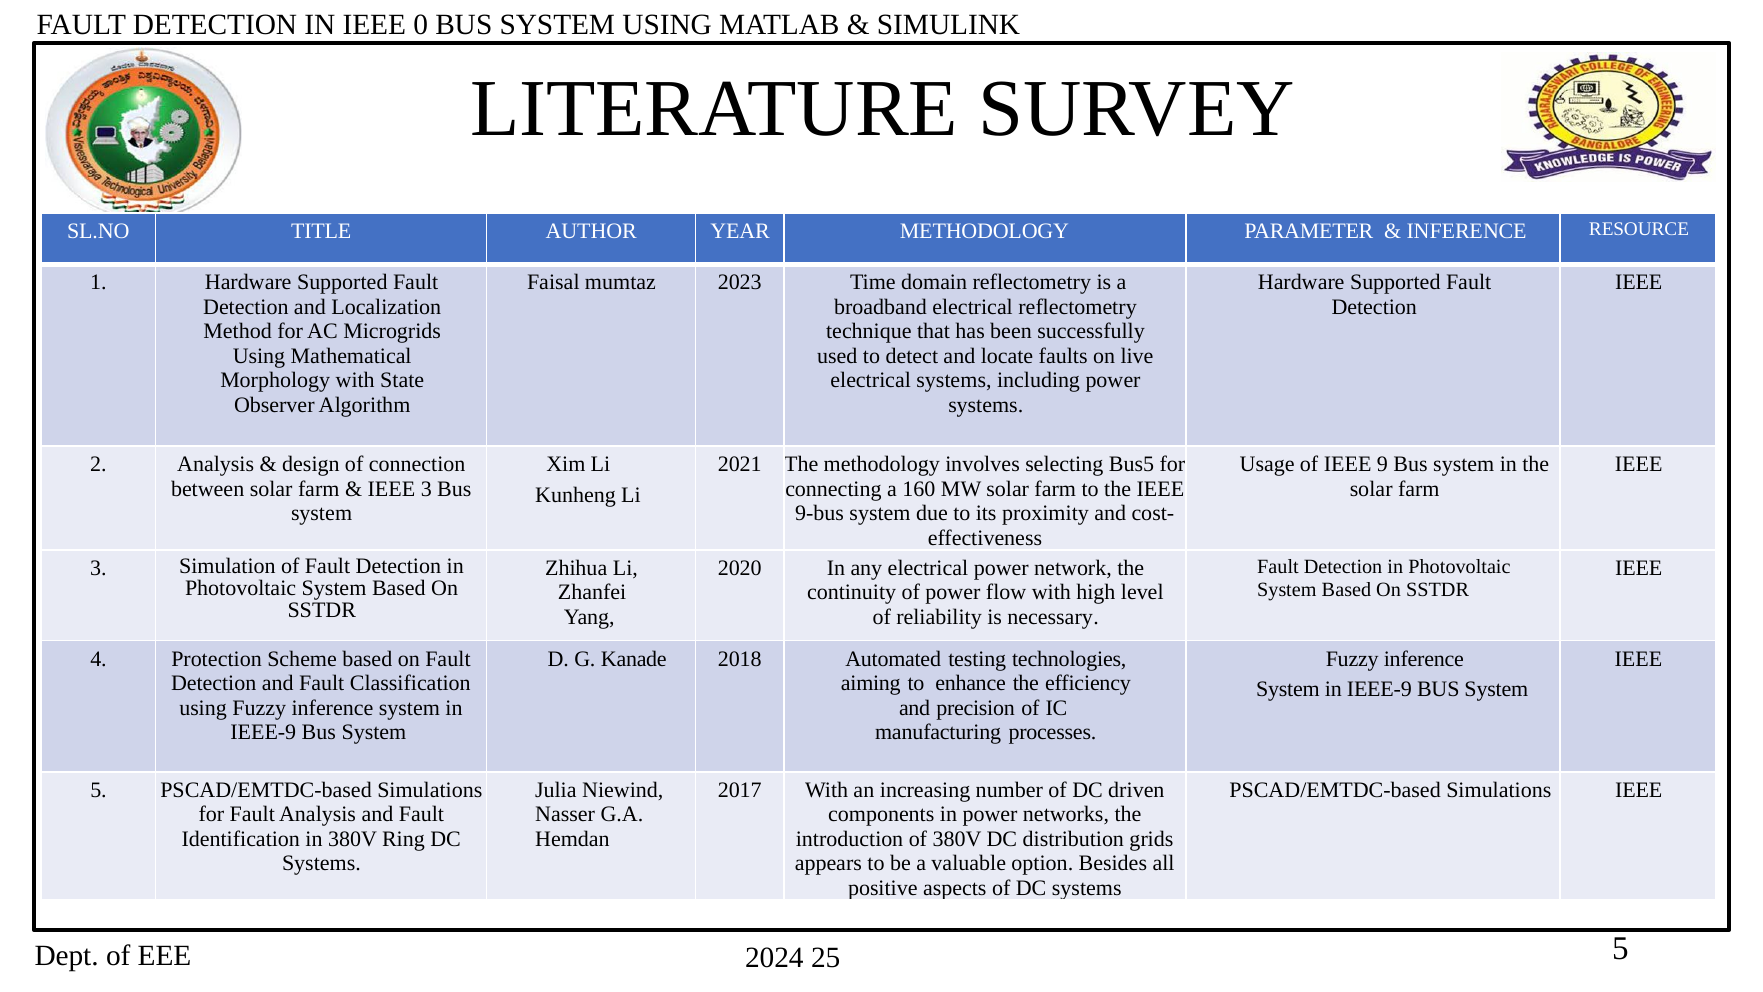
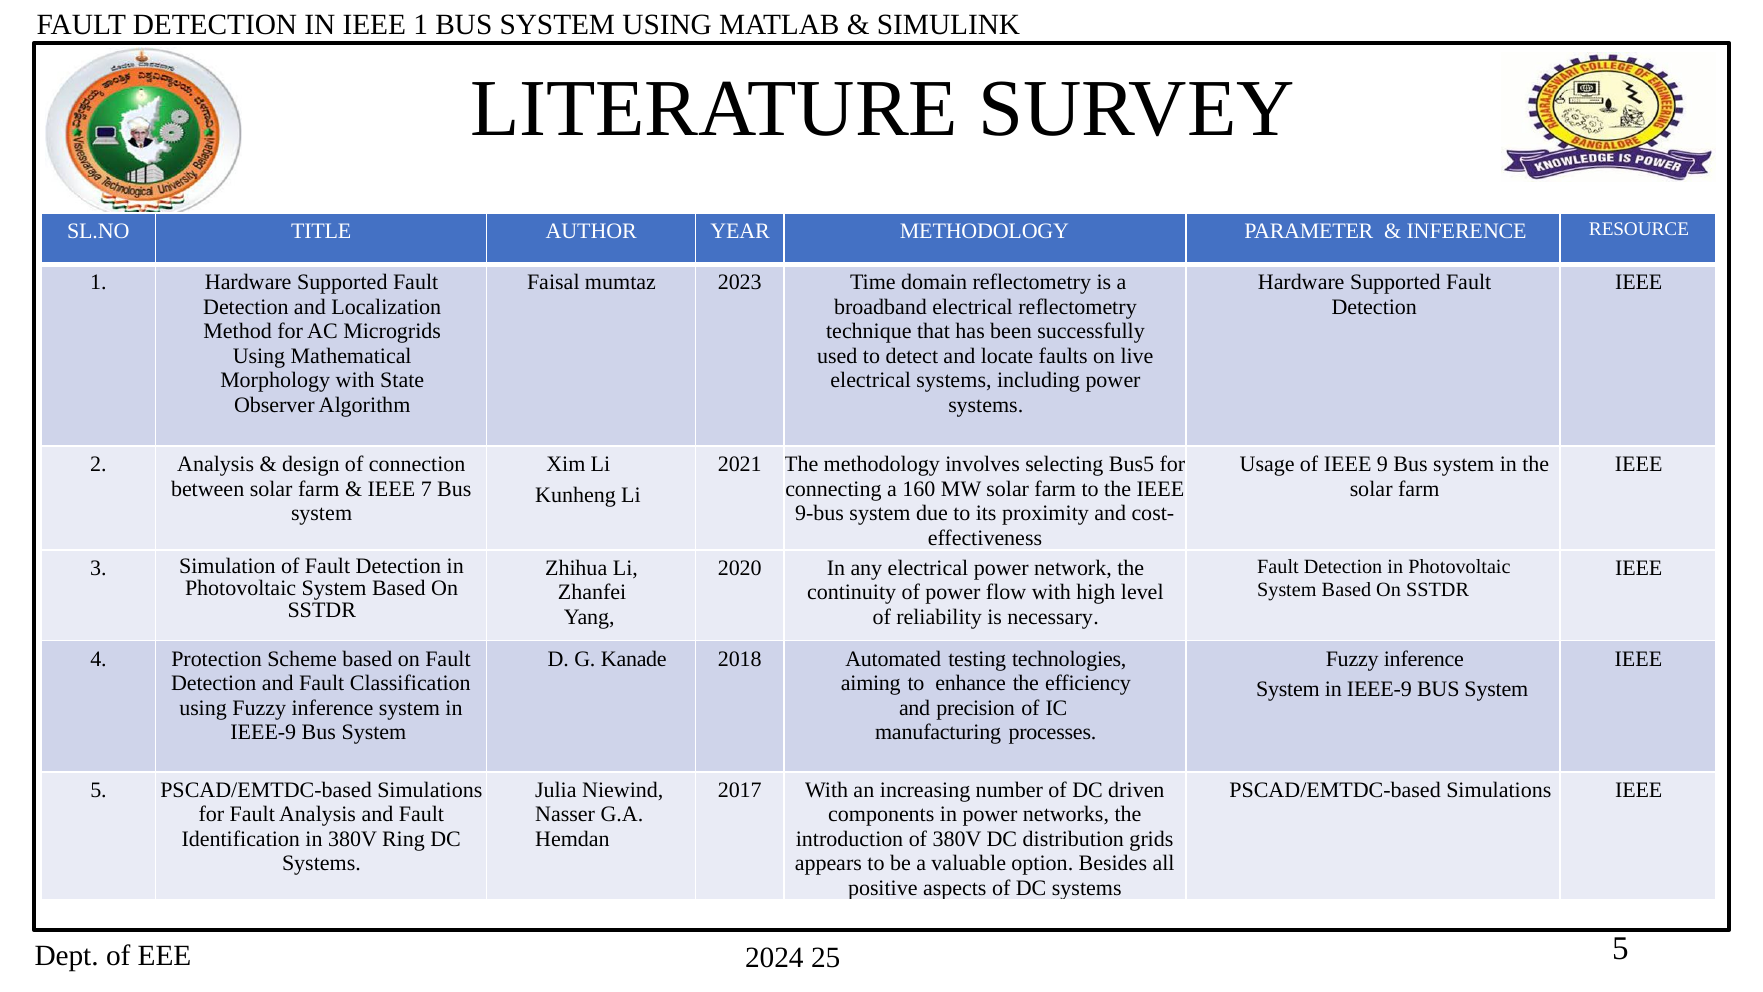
IEEE 0: 0 -> 1 (421, 25)
3: 3 -> 7 (426, 489)
